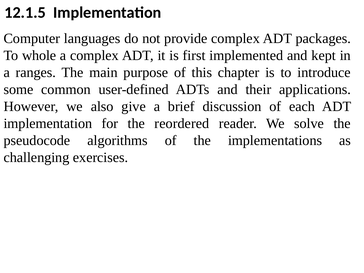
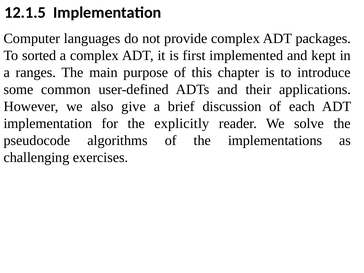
whole: whole -> sorted (39, 56)
reordered: reordered -> explicitly (182, 124)
